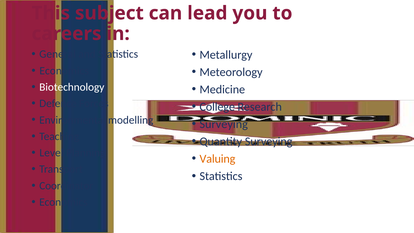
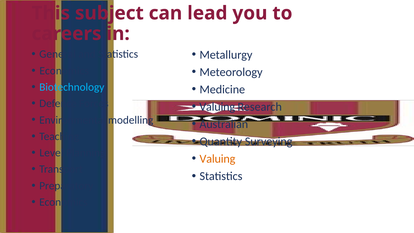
Biotechnology colour: white -> light blue (72, 87)
College: College -> Valuing (217, 107)
Surveying: Surveying -> Australian (224, 124)
Coordinator: Coordinator -> Preparatory (66, 186)
